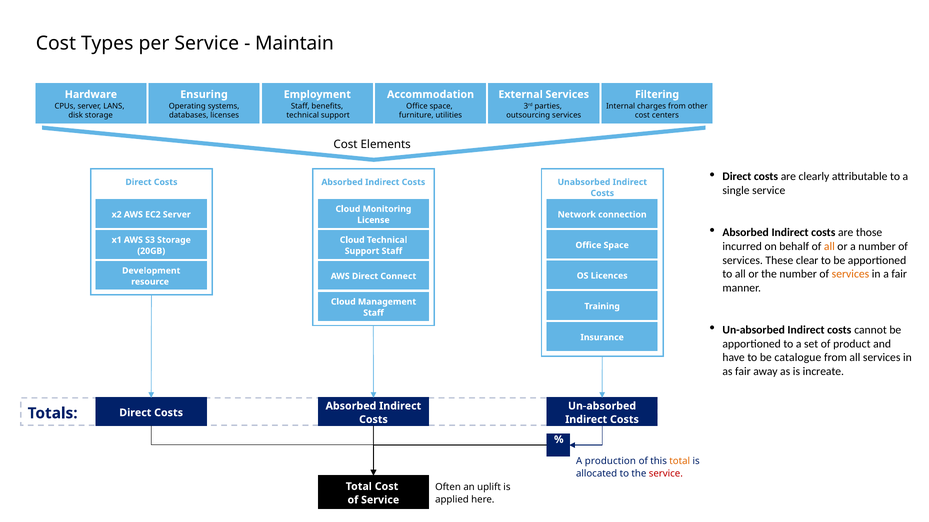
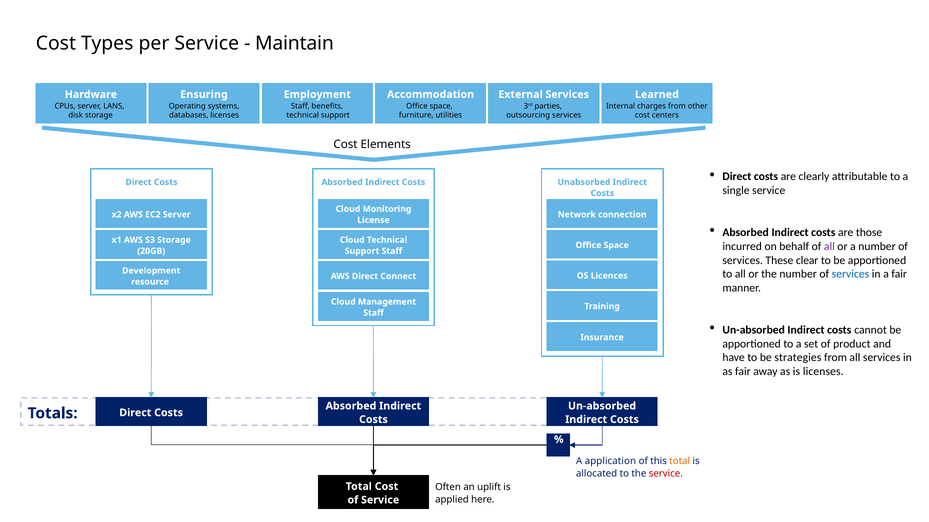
Filtering: Filtering -> Learned (657, 94)
all colour: orange -> purple (829, 247)
services colour: orange -> blue (850, 274)
catalogue: catalogue -> strategies (798, 358)
is increate: increate -> licenses (823, 372)
production: production -> application (610, 462)
